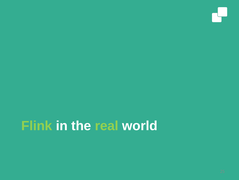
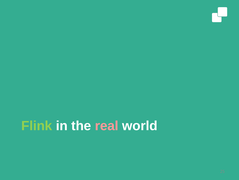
real colour: light green -> pink (107, 125)
